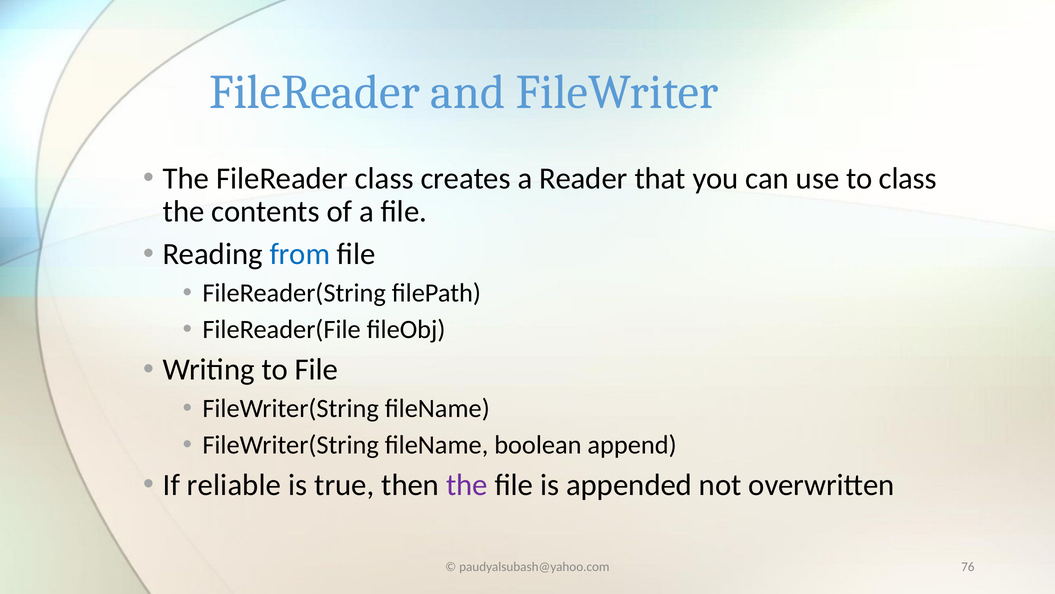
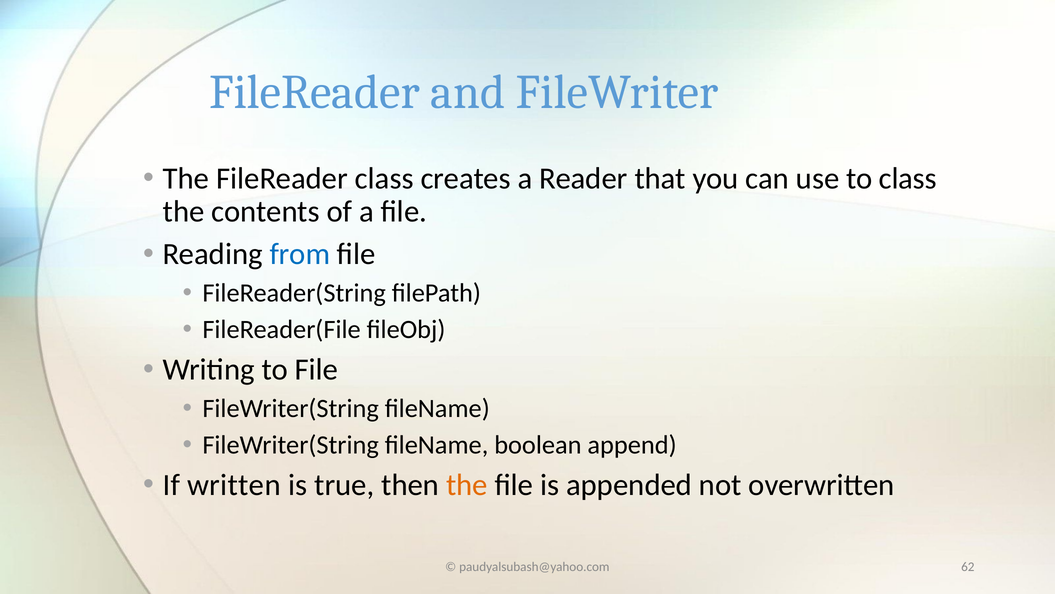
reliable: reliable -> written (234, 485)
the colour: purple -> orange (467, 485)
76: 76 -> 62 (968, 567)
